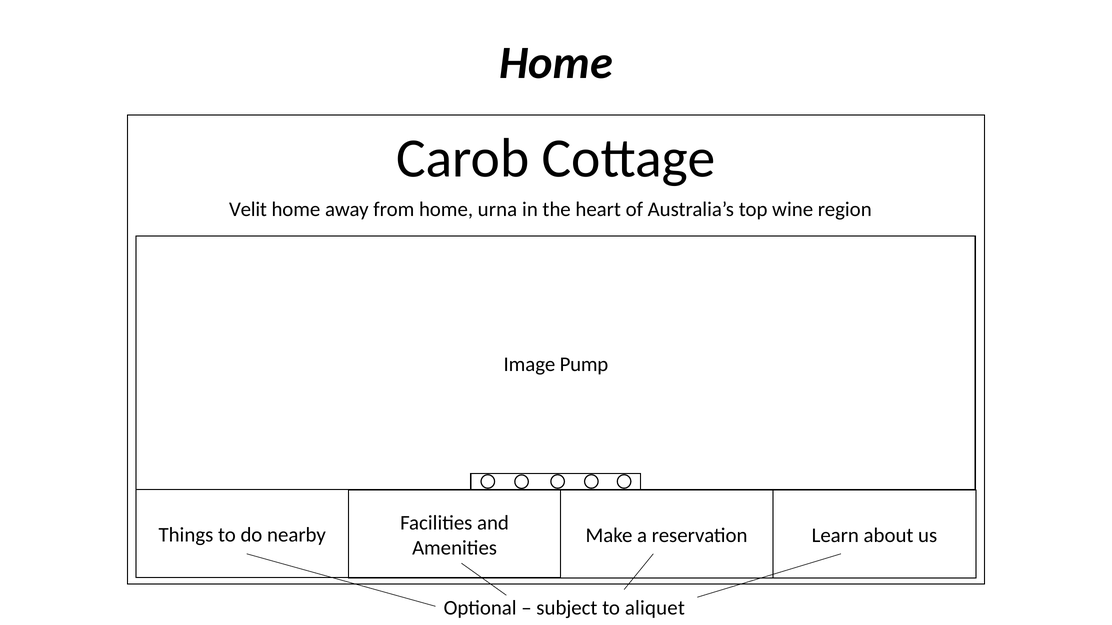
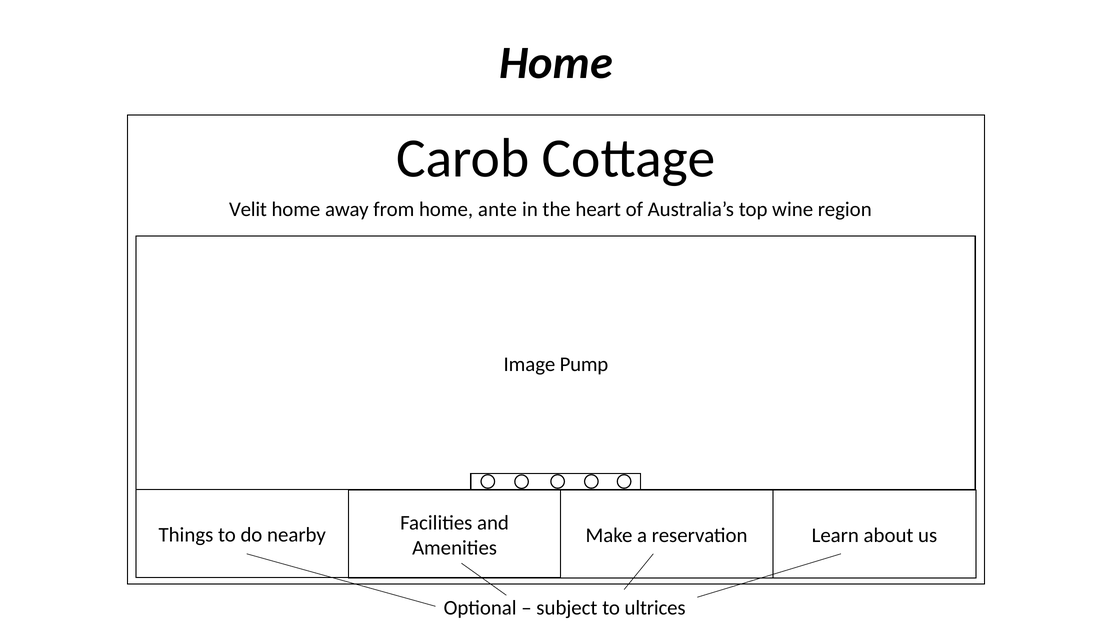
urna: urna -> ante (497, 209)
aliquet: aliquet -> ultrices (655, 608)
